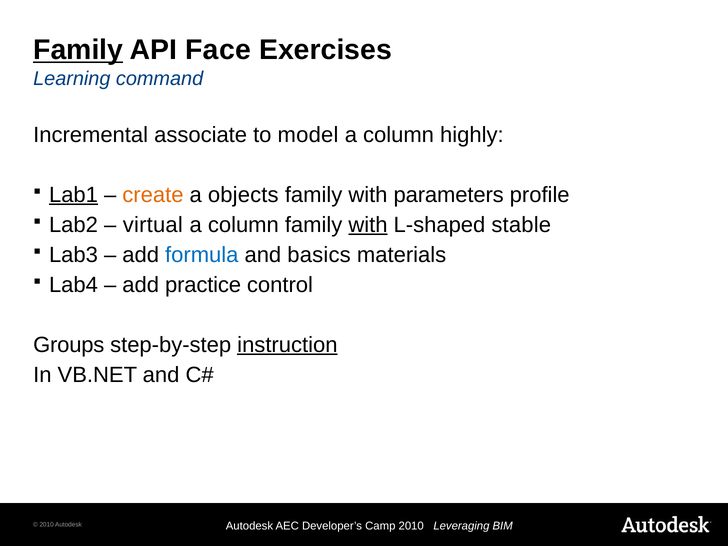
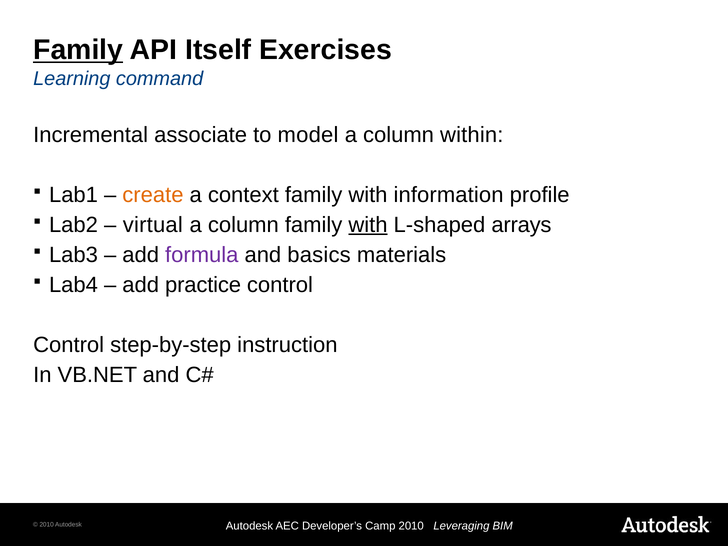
Face: Face -> Itself (218, 50)
highly: highly -> within (472, 135)
Lab1 underline: present -> none (74, 195)
objects: objects -> context (243, 195)
parameters: parameters -> information (449, 195)
stable: stable -> arrays (521, 225)
formula colour: blue -> purple (202, 255)
Groups: Groups -> Control (69, 345)
instruction underline: present -> none (287, 345)
